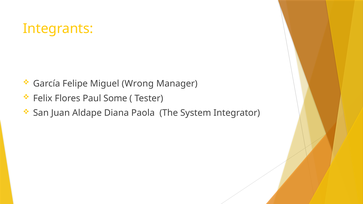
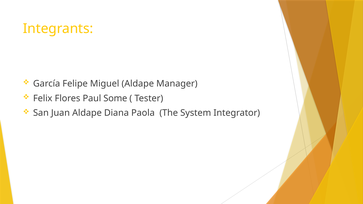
Miguel Wrong: Wrong -> Aldape (138, 84)
